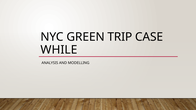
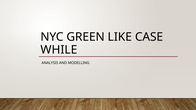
TRIP: TRIP -> LIKE (120, 37)
